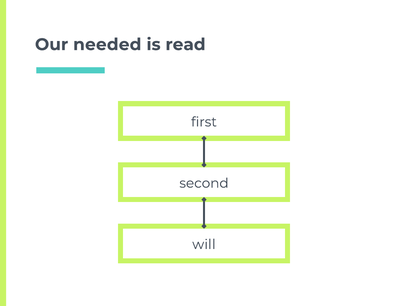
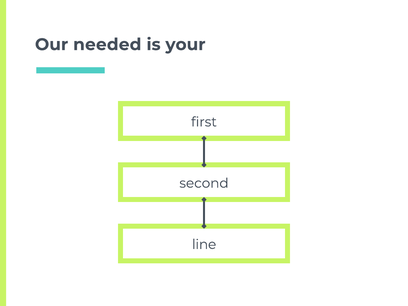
read: read -> your (185, 45)
will: will -> line (204, 244)
